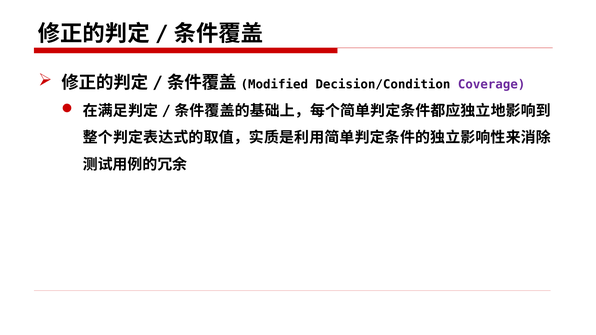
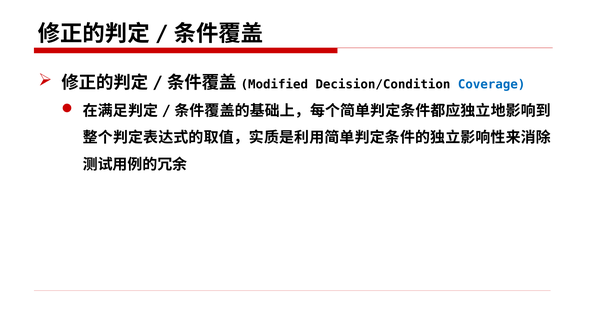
Coverage colour: purple -> blue (492, 84)
